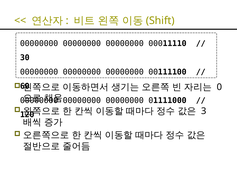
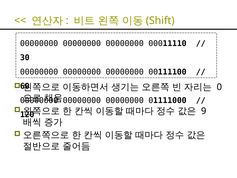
3: 3 -> 9 (204, 111)
